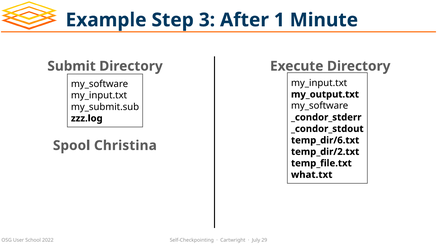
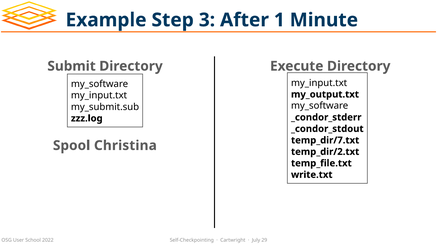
temp_dir/6.txt: temp_dir/6.txt -> temp_dir/7.txt (325, 140)
what.txt: what.txt -> write.txt (312, 175)
